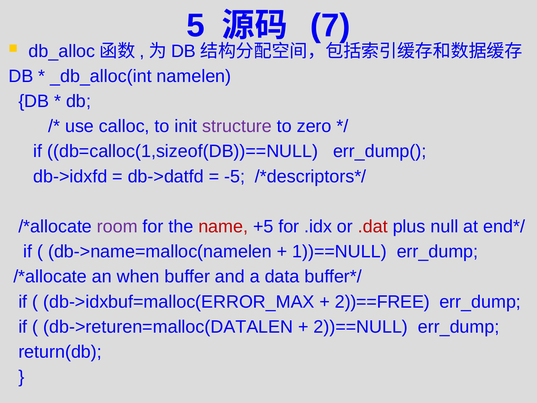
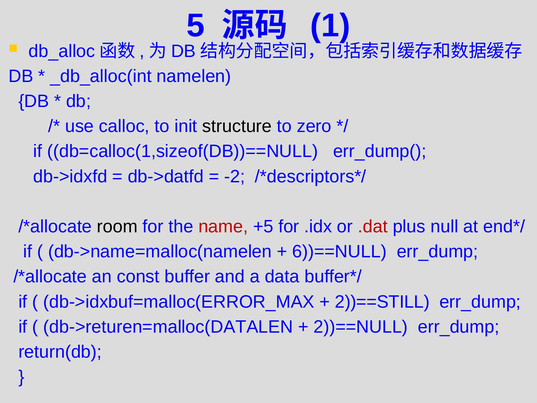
7: 7 -> 1 (330, 26)
structure colour: purple -> black (237, 126)
-5: -5 -> -2 (235, 176)
room colour: purple -> black (117, 226)
1))==NULL: 1))==NULL -> 6))==NULL (339, 252)
when: when -> const (138, 277)
2))==FREE: 2))==FREE -> 2))==STILL (382, 302)
